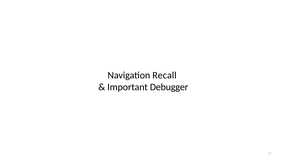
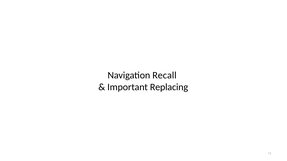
Debugger: Debugger -> Replacing (169, 87)
